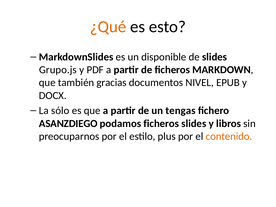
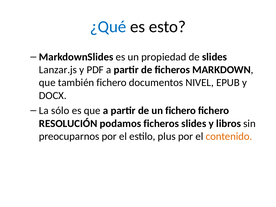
¿Qué colour: orange -> blue (108, 27)
disponible: disponible -> propiedad (164, 57)
Grupo.js: Grupo.js -> Lanzar.js (58, 70)
también gracias: gracias -> fichero (112, 83)
un tengas: tengas -> fichero (181, 111)
ASANZDIEGO: ASANZDIEGO -> RESOLUCIÓN (68, 123)
